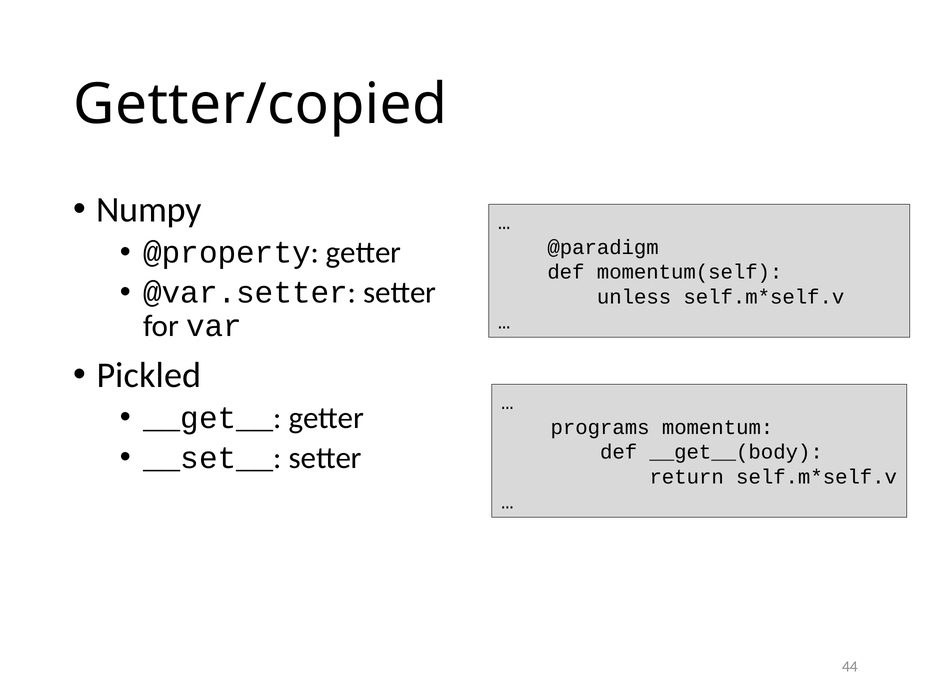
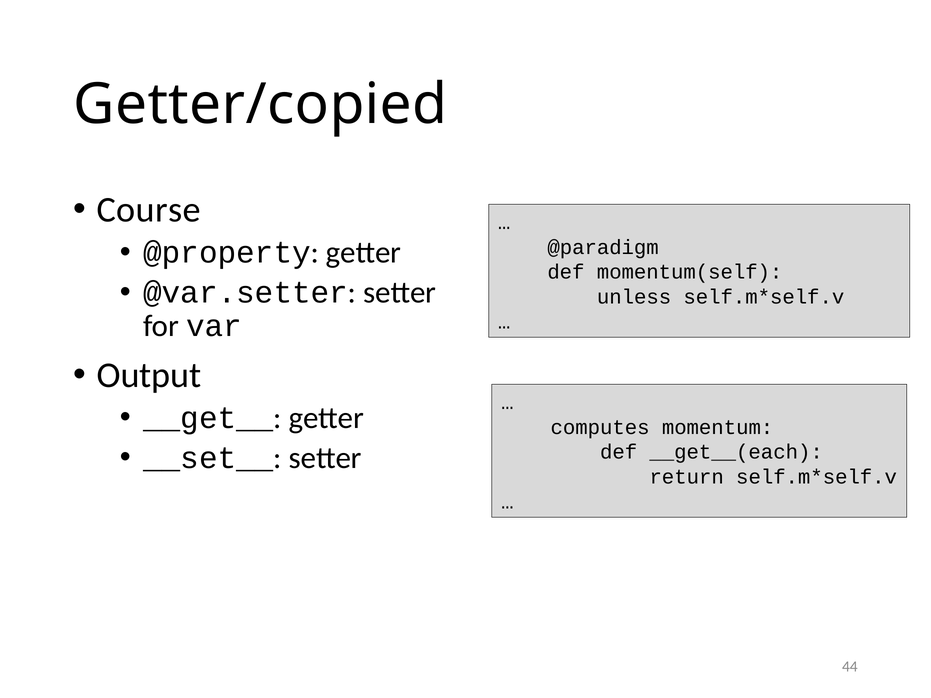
Numpy: Numpy -> Course (149, 210)
Pickled: Pickled -> Output (149, 375)
programs: programs -> computes (600, 427)
__get__(body: __get__(body -> __get__(each (736, 452)
